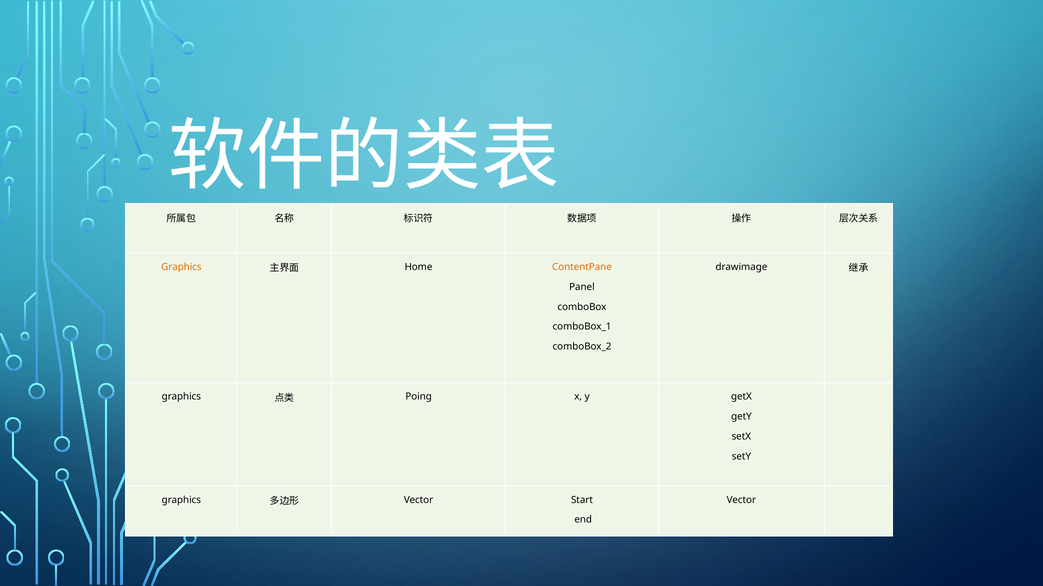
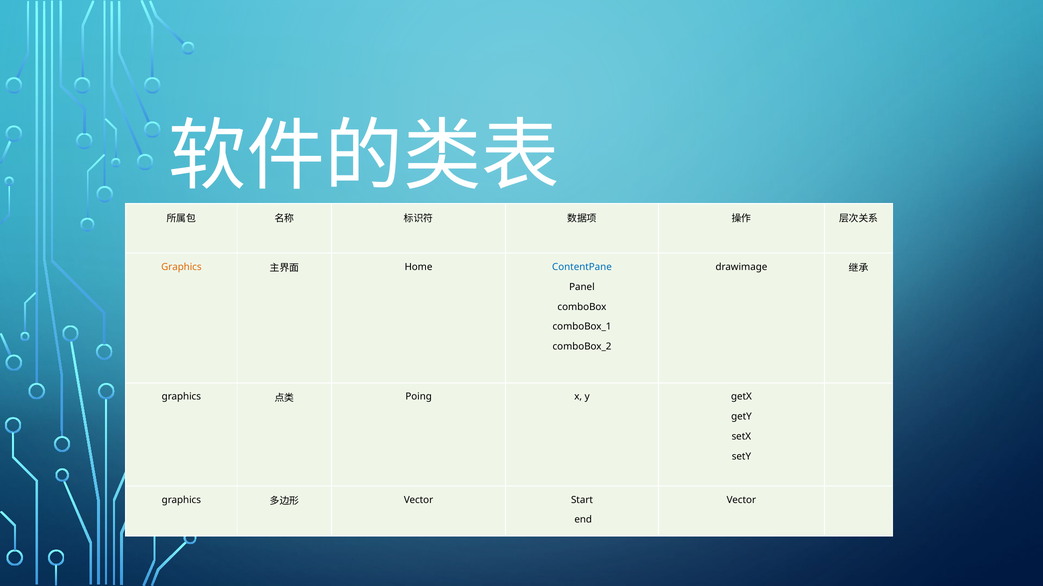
ContentPane colour: orange -> blue (582, 267)
